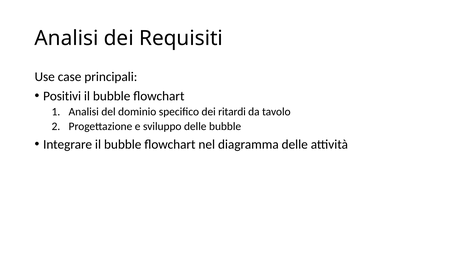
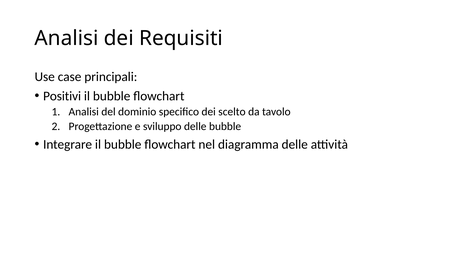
ritardi: ritardi -> scelto (232, 111)
